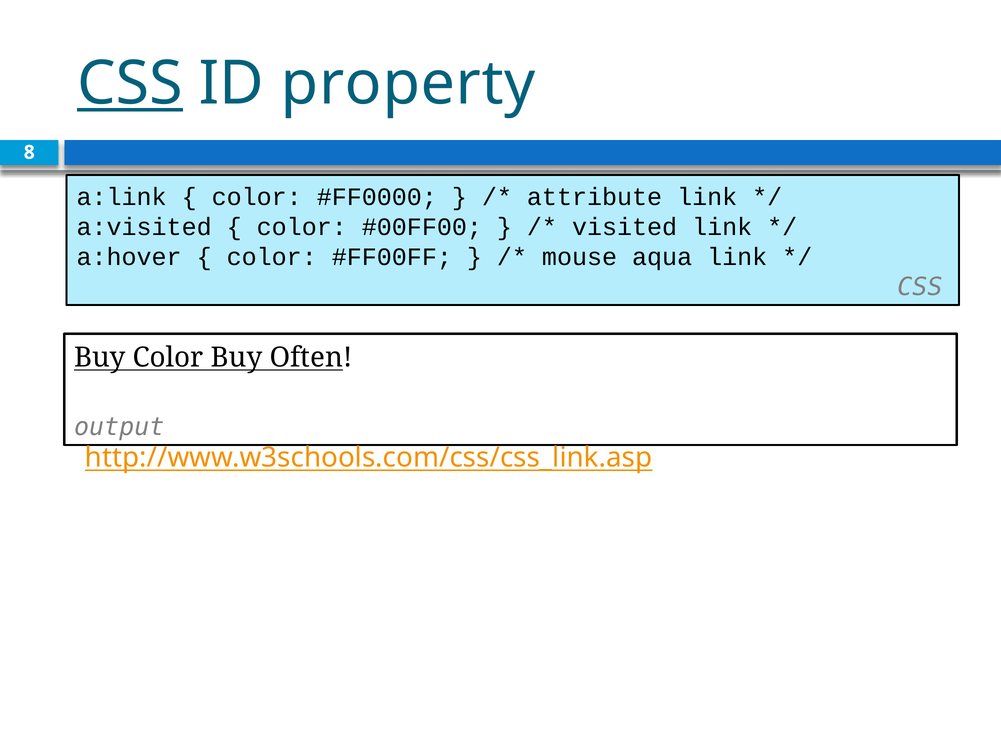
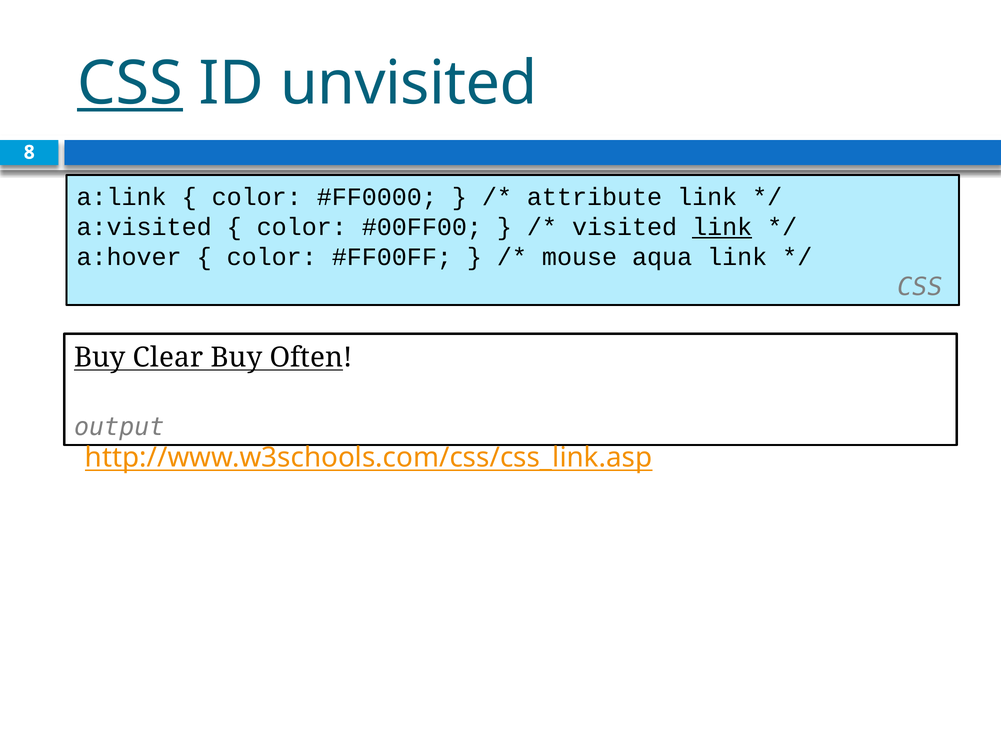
property: property -> unvisited (409, 84)
link underline: none -> present (722, 227)
Buy Color: Color -> Clear (168, 357)
